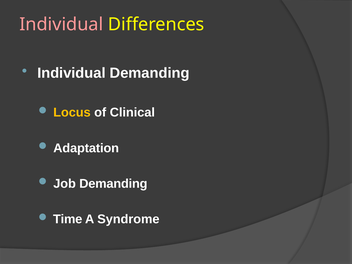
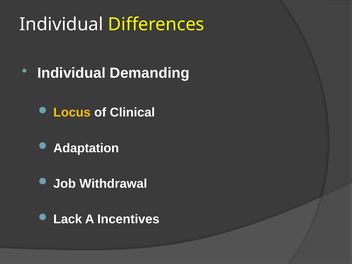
Individual colour: pink -> white (61, 24)
Job Demanding: Demanding -> Withdrawal (113, 184)
Time: Time -> Lack (68, 219)
Syndrome: Syndrome -> Incentives (128, 219)
